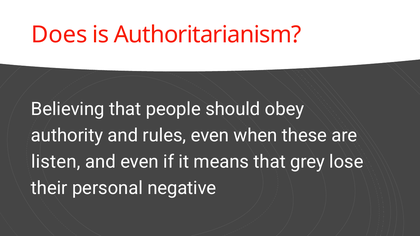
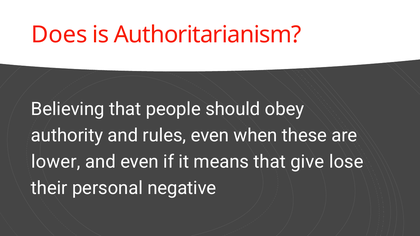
listen: listen -> lower (56, 162)
grey: grey -> give (307, 162)
